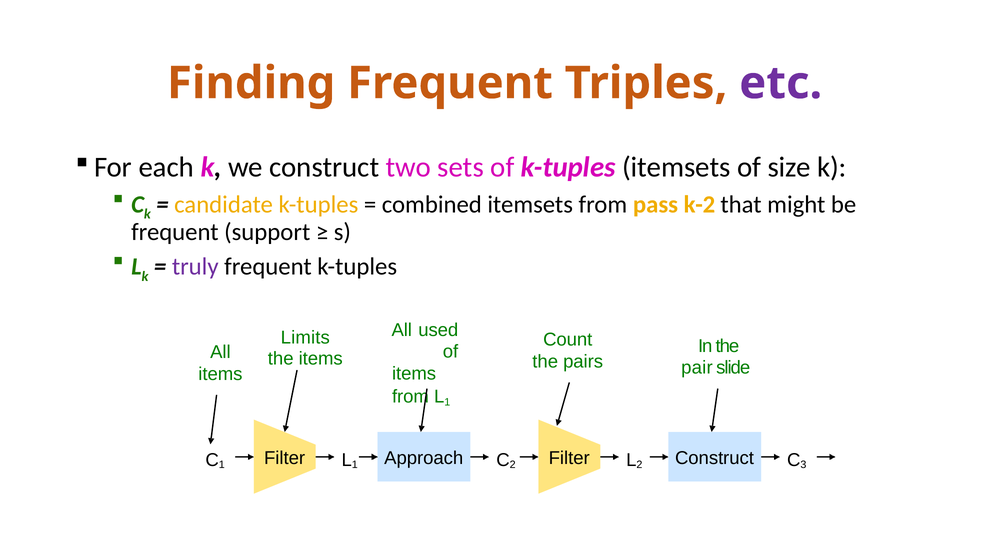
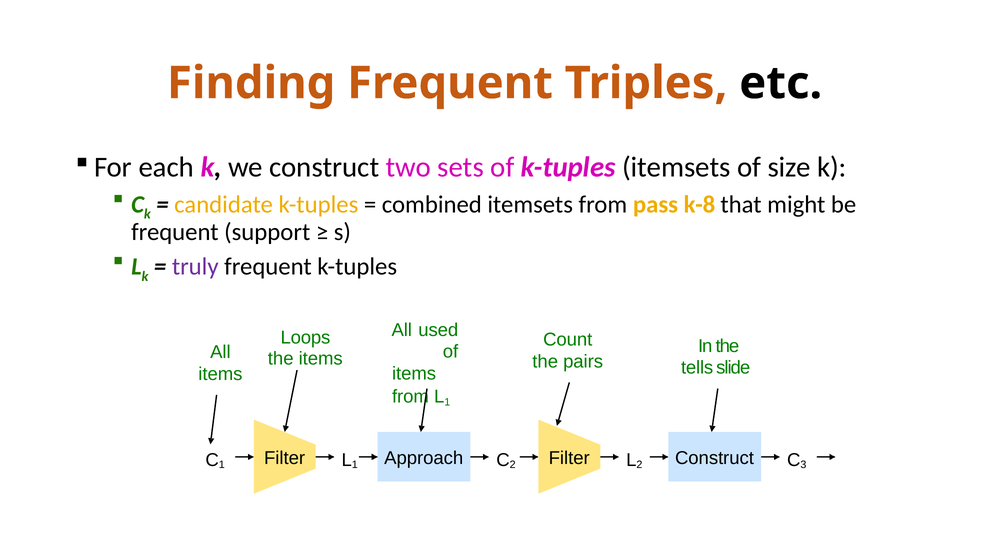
etc colour: purple -> black (781, 83)
k-2: k-2 -> k-8 (699, 204)
Limits: Limits -> Loops (305, 337)
pair: pair -> tells (697, 368)
